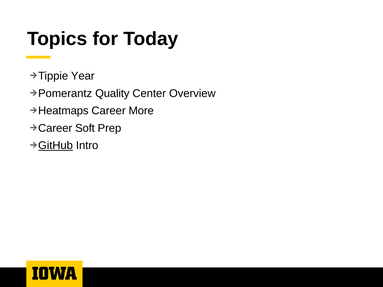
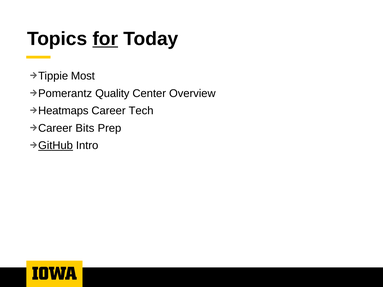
for underline: none -> present (105, 39)
Year: Year -> Most (83, 76)
More: More -> Tech (141, 111)
Soft: Soft -> Bits (85, 128)
